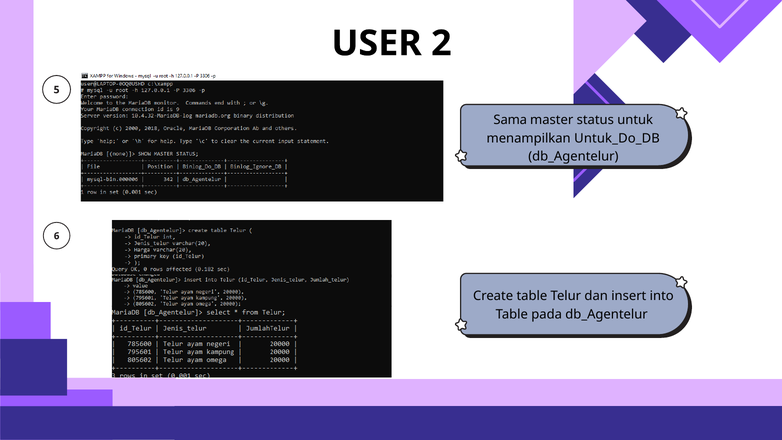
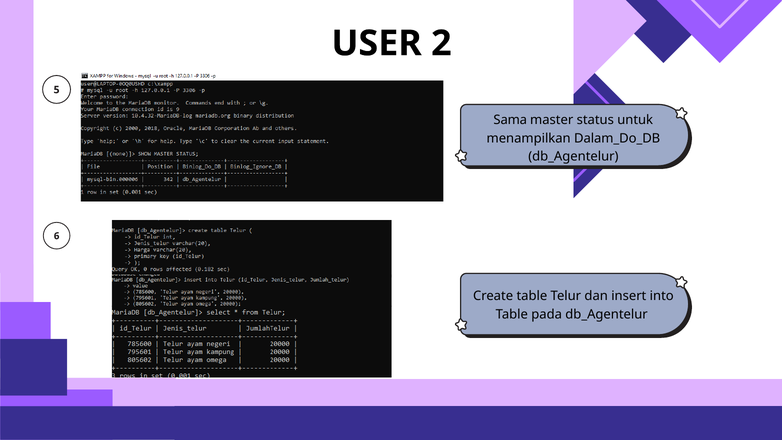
Untuk_Do_DB: Untuk_Do_DB -> Dalam_Do_DB (617, 138)
